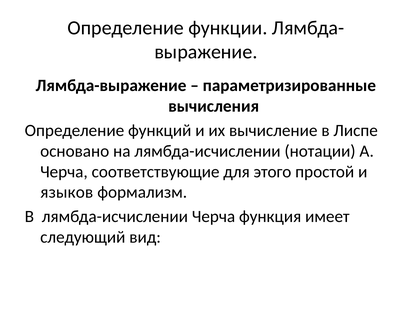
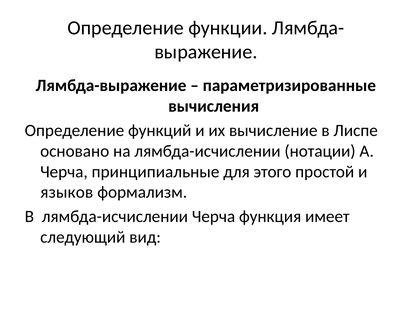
соответствующие: соответствующие -> принципиальные (156, 172)
